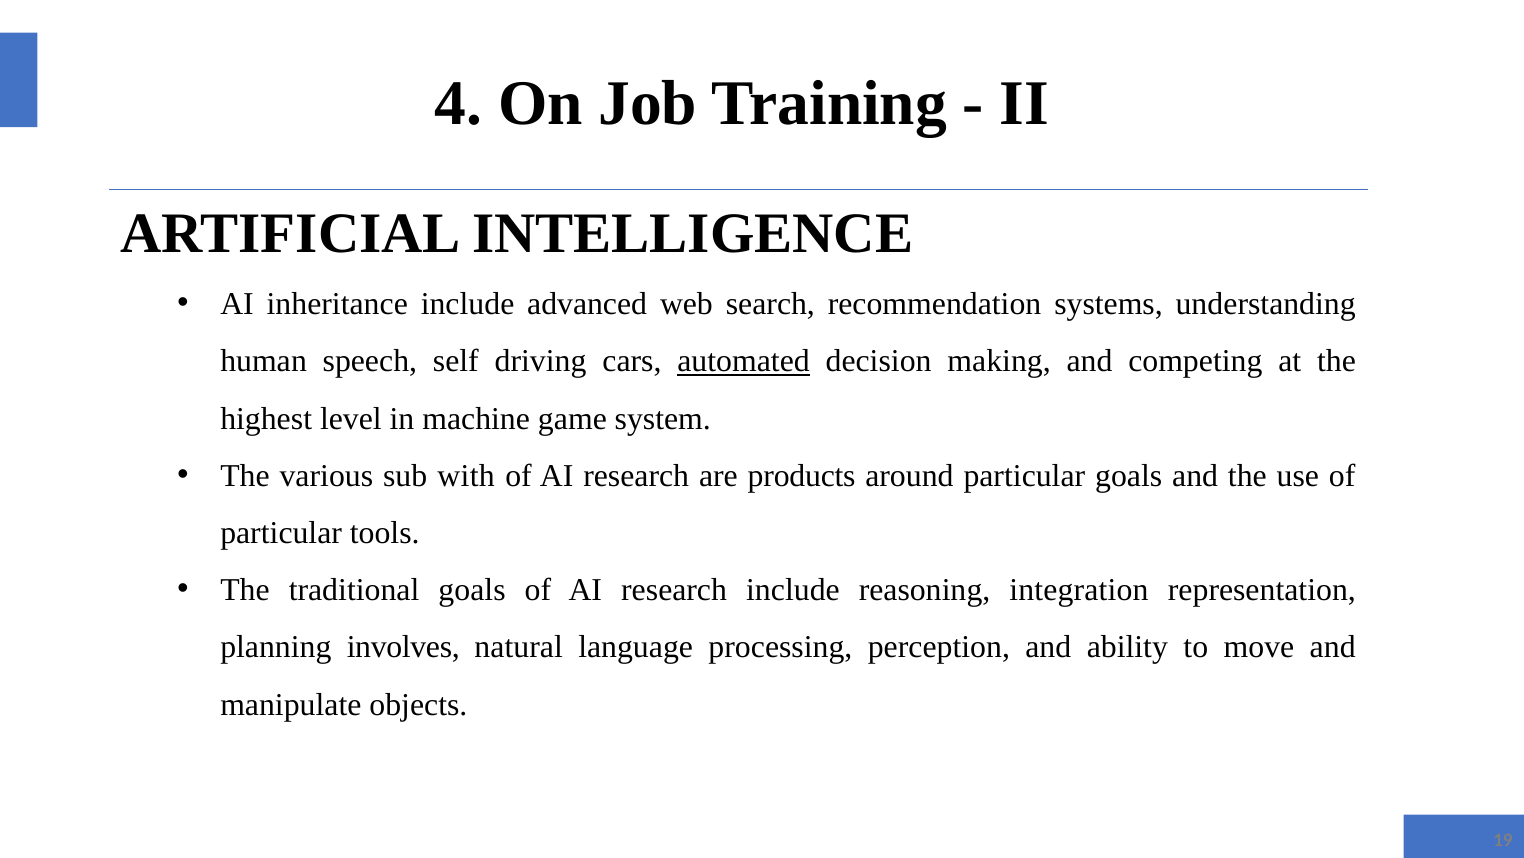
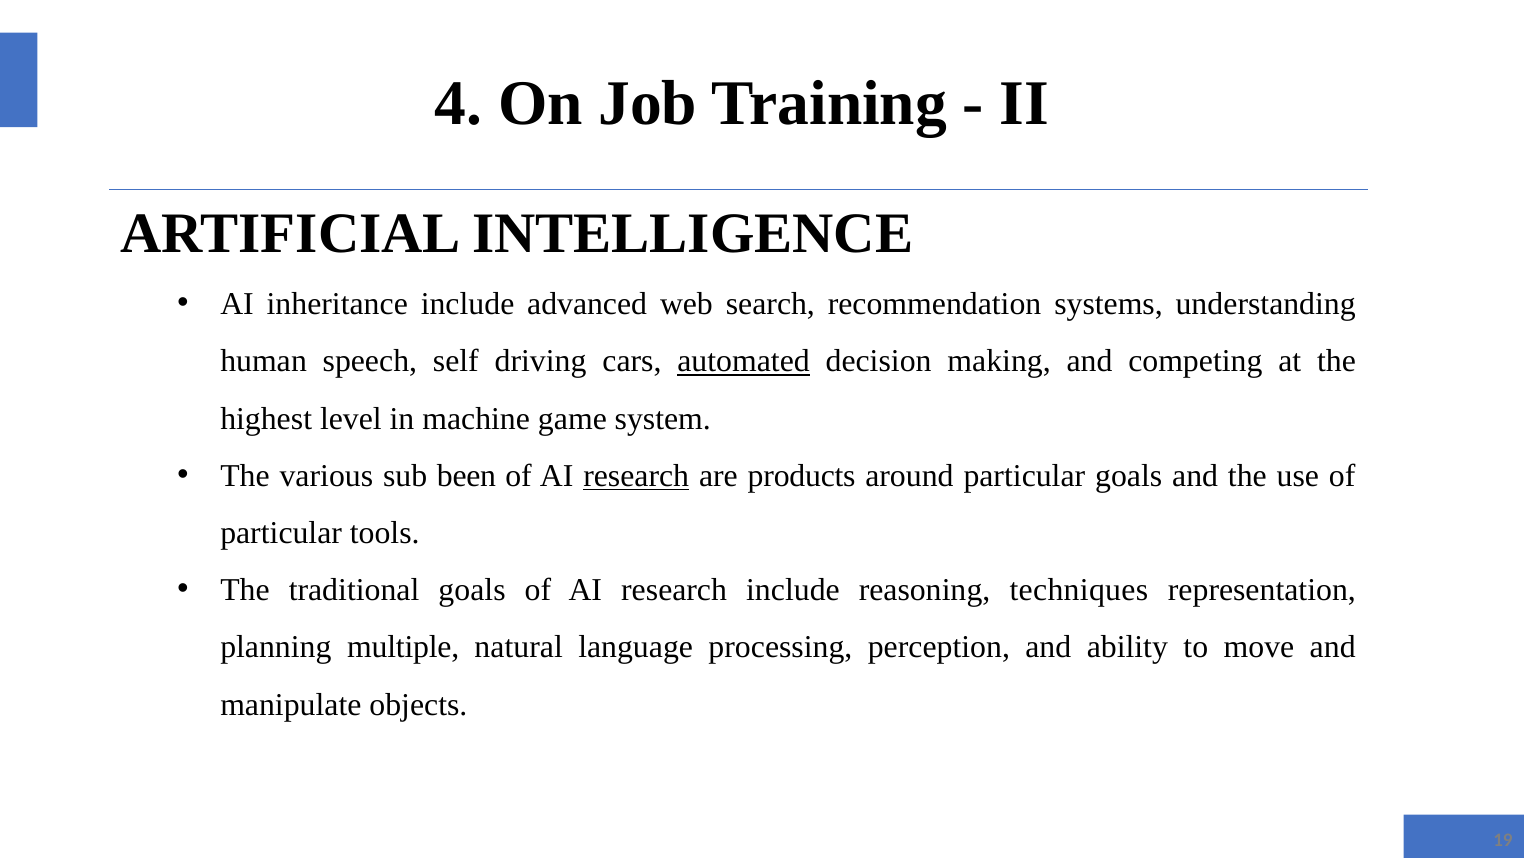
with: with -> been (466, 475)
research underline: none -> present (636, 475)
integration: integration -> techniques (1079, 590)
involves: involves -> multiple (403, 647)
